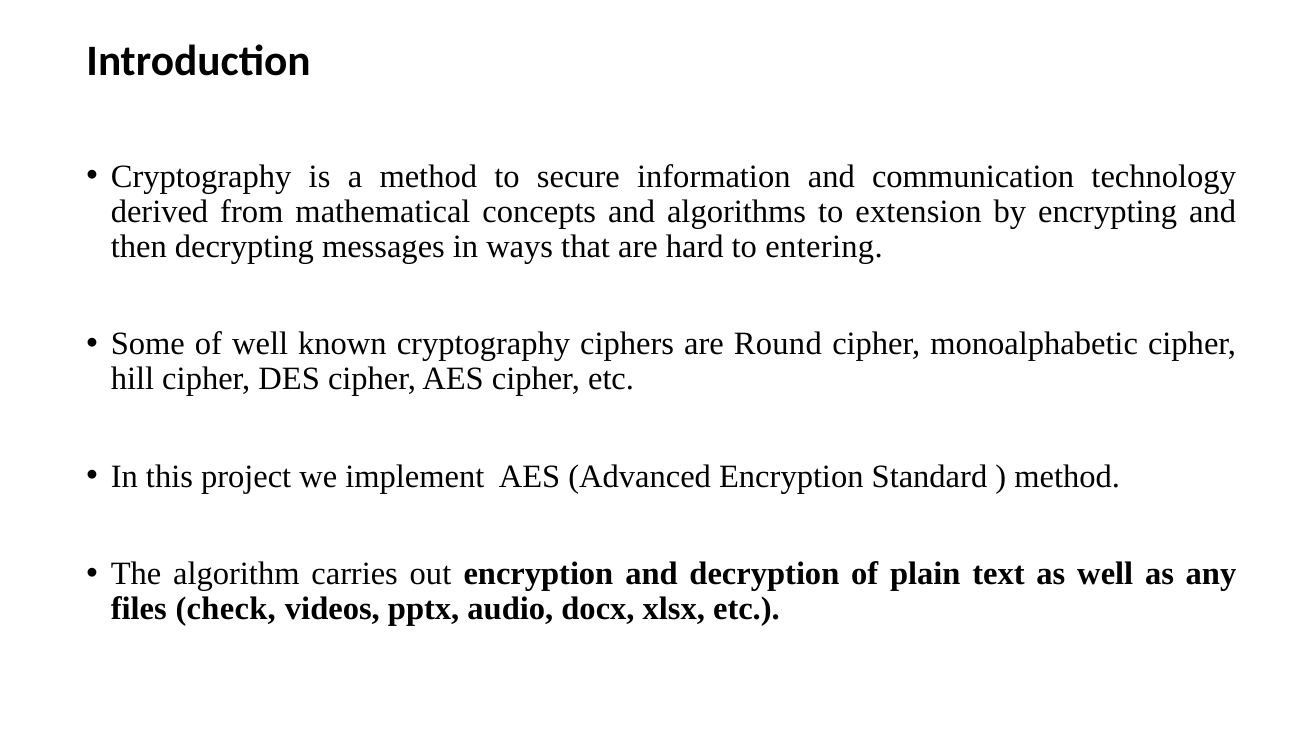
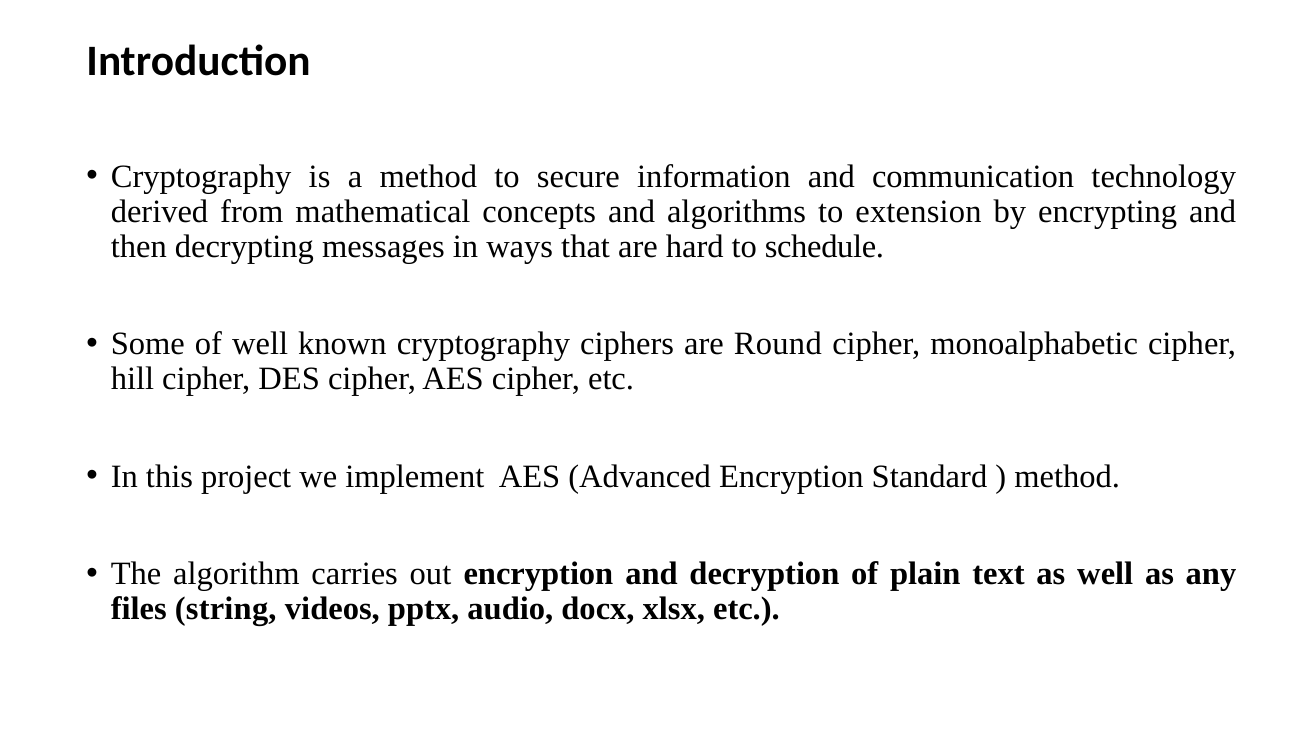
entering: entering -> schedule (824, 246)
check: check -> string (226, 609)
